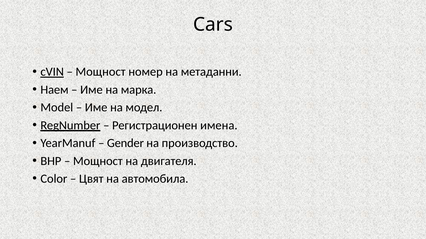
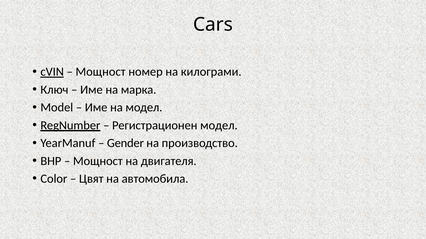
метаданни: метаданни -> килограми (211, 72)
Наем: Наем -> Ключ (54, 90)
Регистрационен имена: имена -> модел (219, 126)
